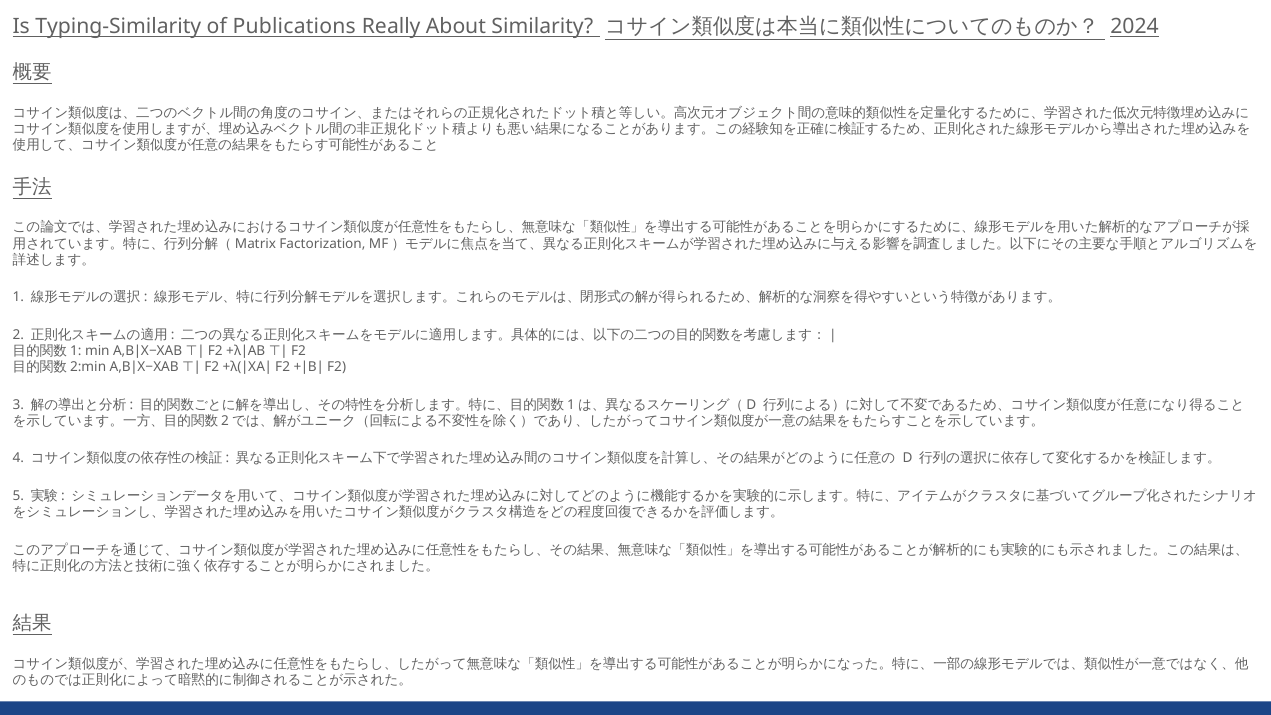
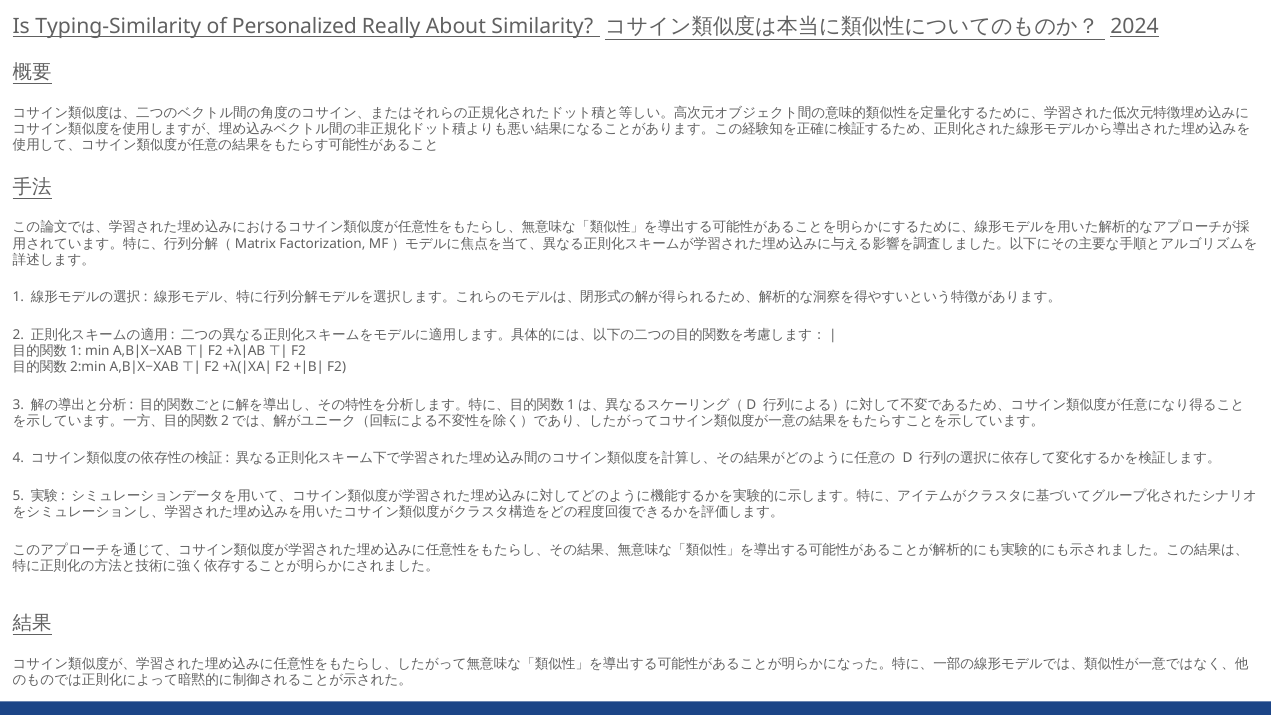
Publications: Publications -> Personalized (294, 27)
